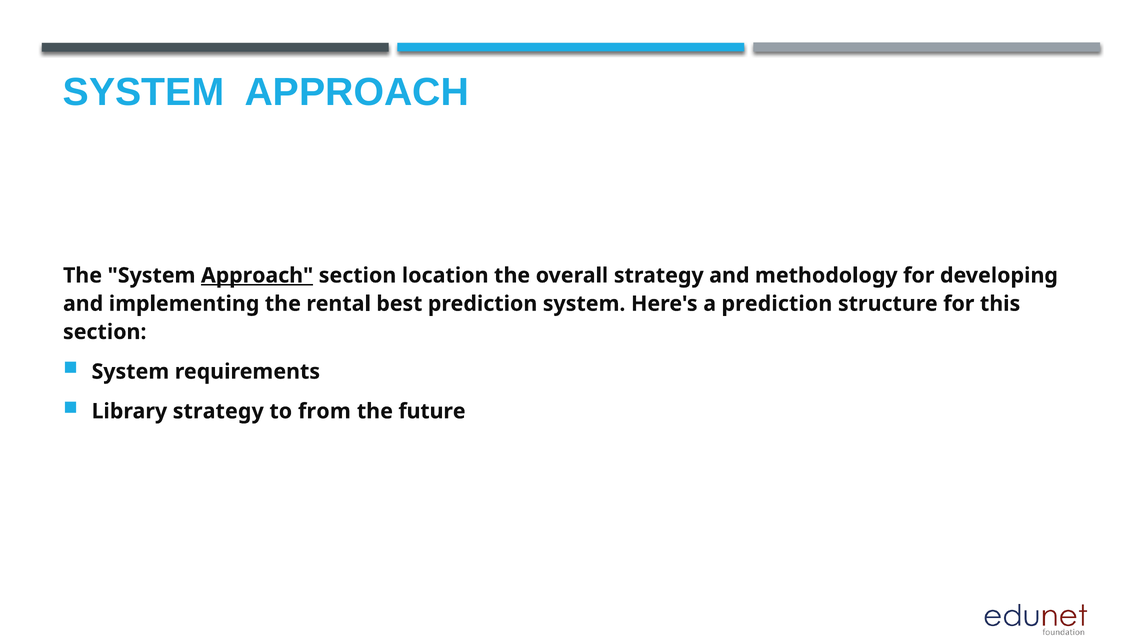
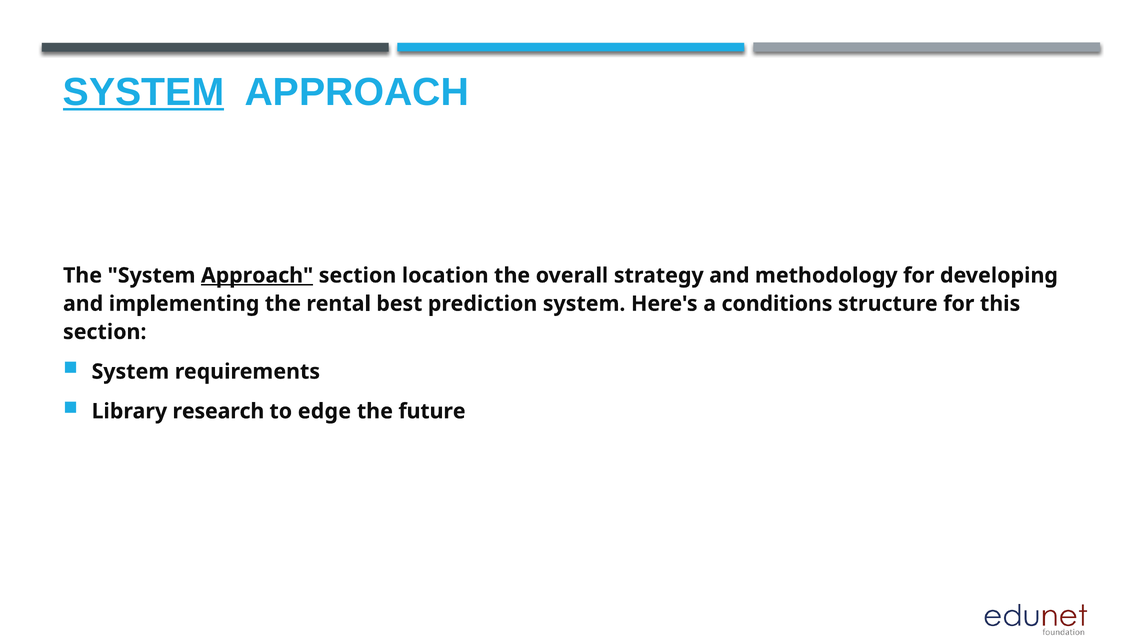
SYSTEM underline: none -> present (144, 93)
a prediction: prediction -> conditions (777, 304)
Library strategy: strategy -> research (218, 412)
from: from -> edge (324, 412)
